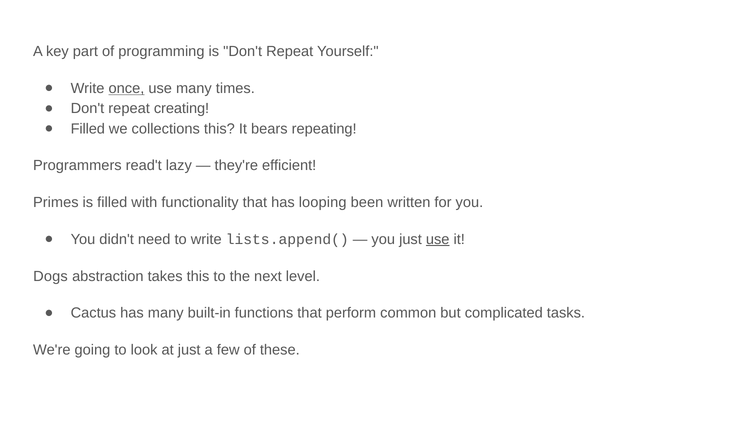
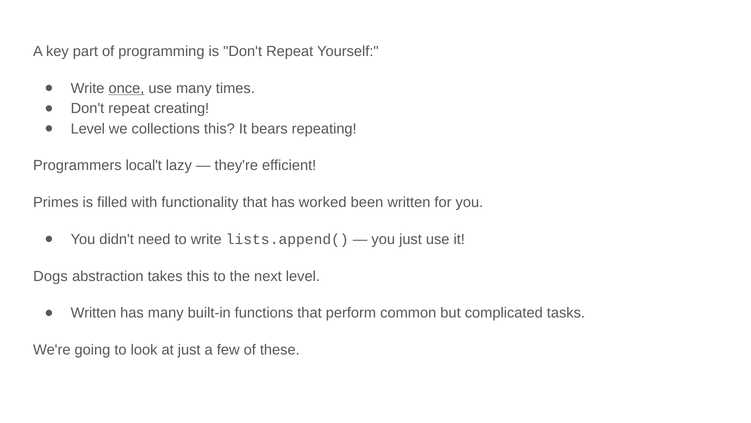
Filled: Filled -> Level (88, 129)
read't: read't -> local't (144, 165)
looping: looping -> worked (323, 202)
use underline: present -> none (438, 239)
Cactus: Cactus -> Written (93, 313)
